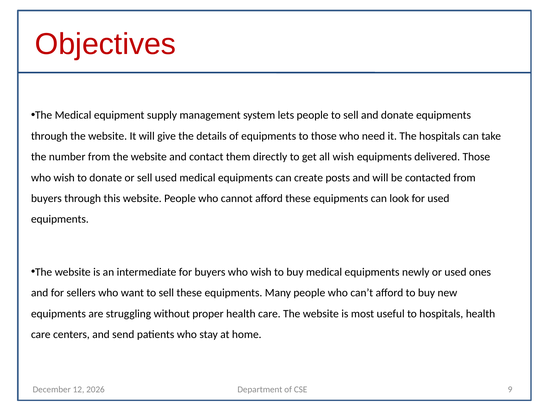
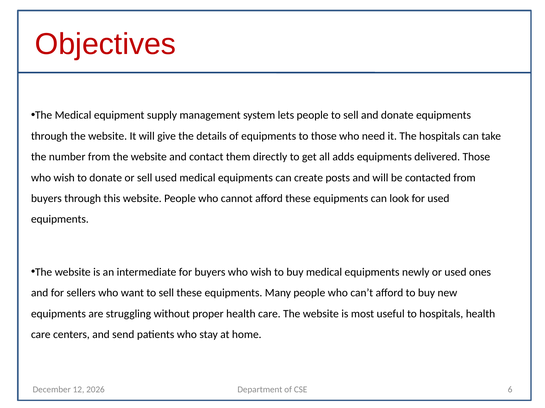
all wish: wish -> adds (343, 157)
9: 9 -> 6 (510, 390)
